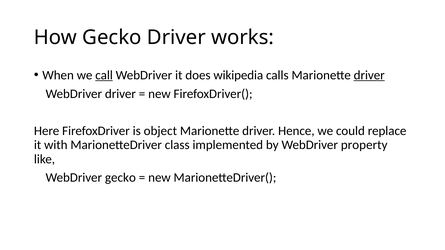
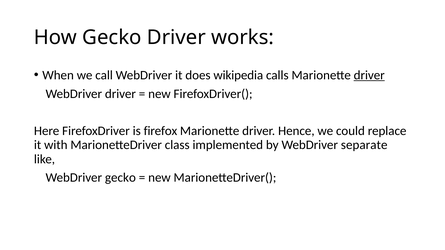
call underline: present -> none (104, 75)
object: object -> firefox (160, 131)
property: property -> separate (364, 145)
